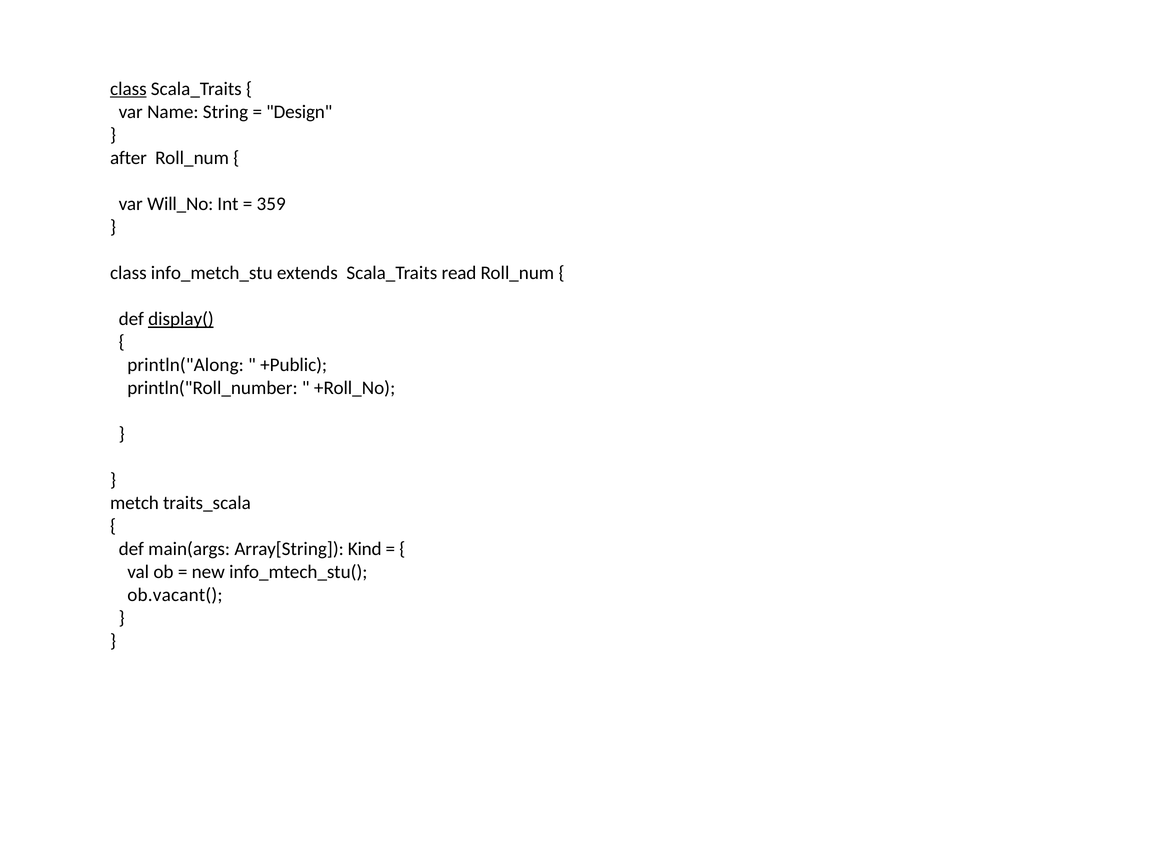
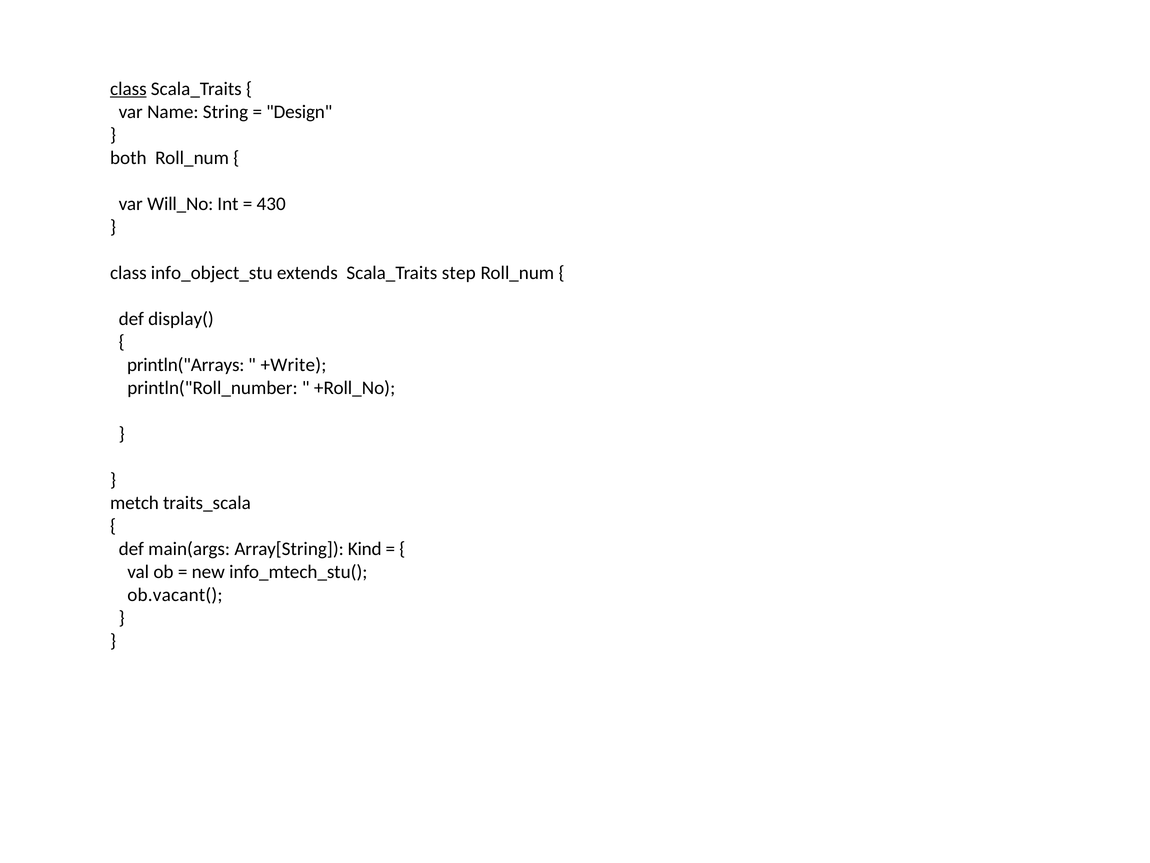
after: after -> both (128, 158)
359: 359 -> 430 (271, 204)
info_metch_stu: info_metch_stu -> info_object_stu (212, 273)
read: read -> step (459, 273)
display( underline: present -> none (181, 319)
println("Along: println("Along -> println("Arrays (186, 365)
+Public: +Public -> +Write (293, 365)
